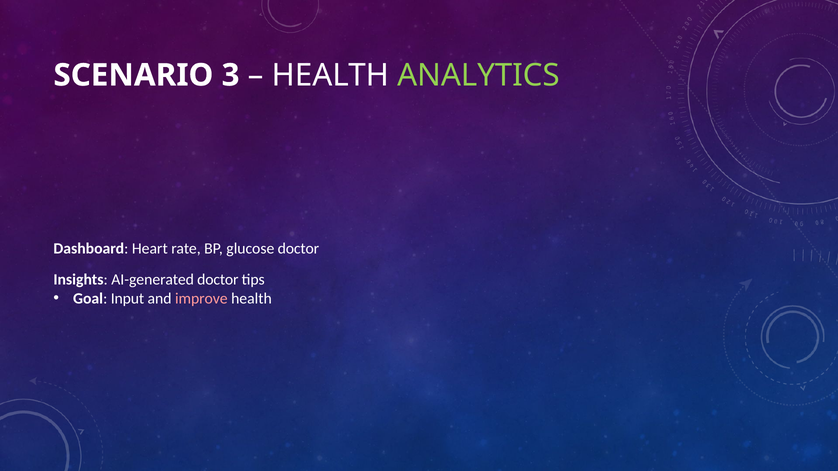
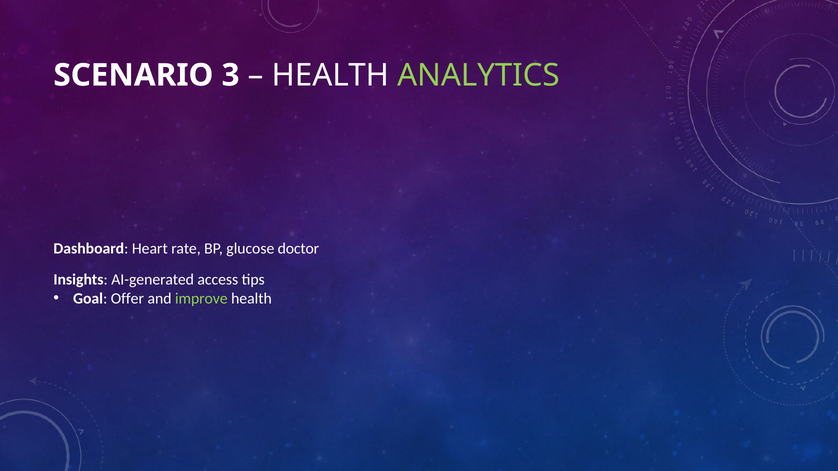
AI-generated doctor: doctor -> access (218, 280)
Input: Input -> Offer (127, 299)
improve colour: pink -> light green (201, 299)
